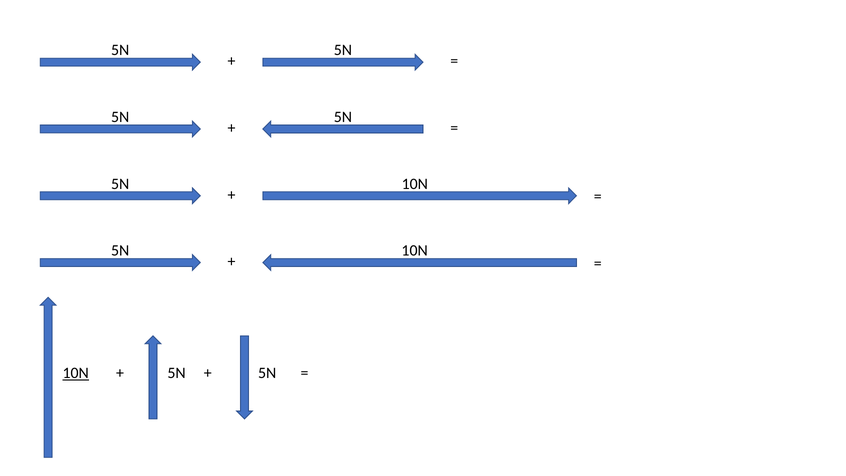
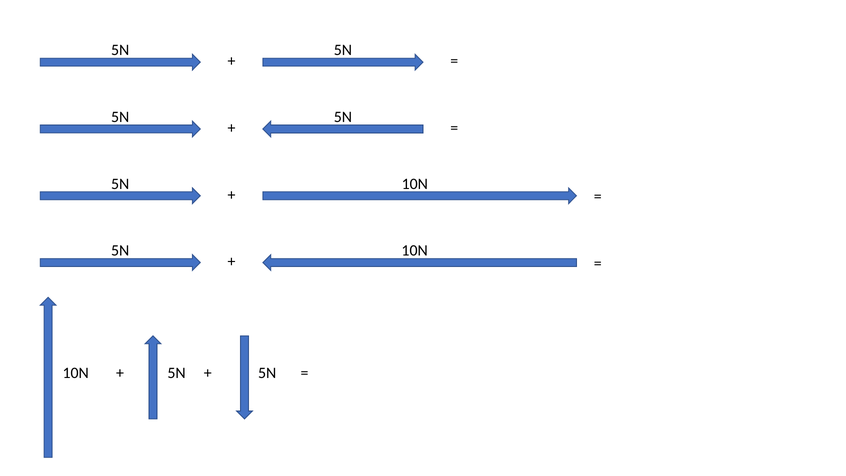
10N underline: present -> none (76, 373)
